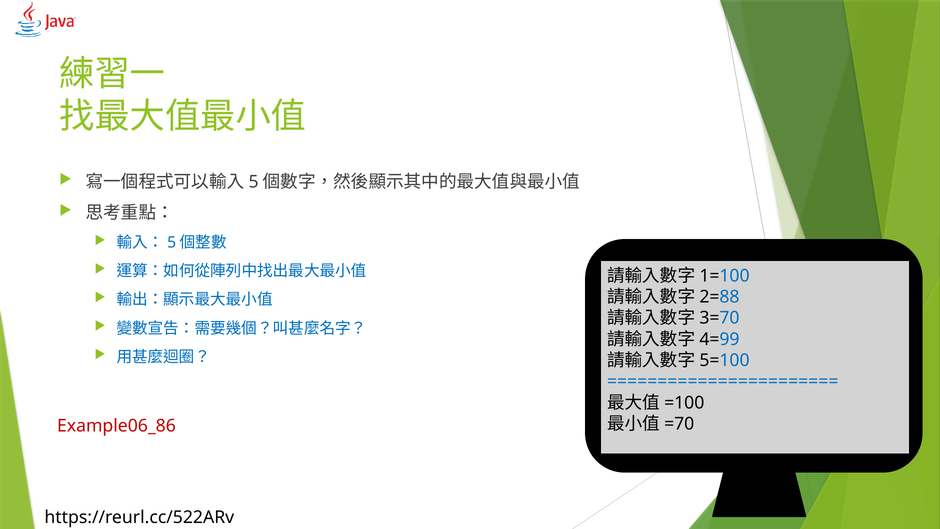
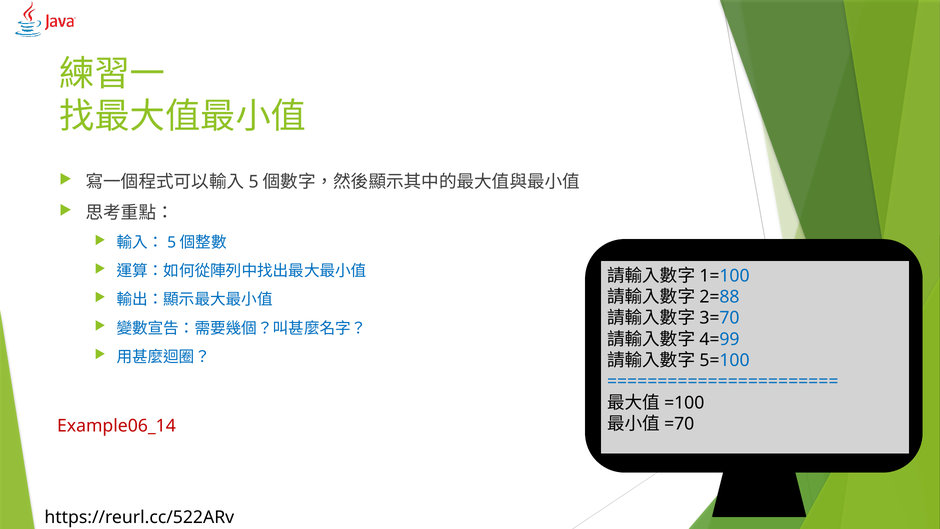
Example06_86: Example06_86 -> Example06_14 (116, 426)
